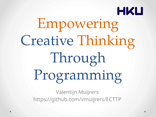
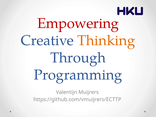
Empowering colour: orange -> red (78, 23)
